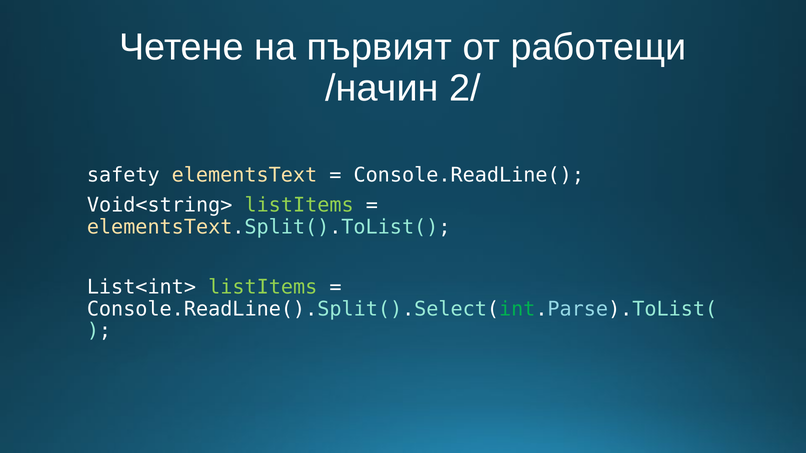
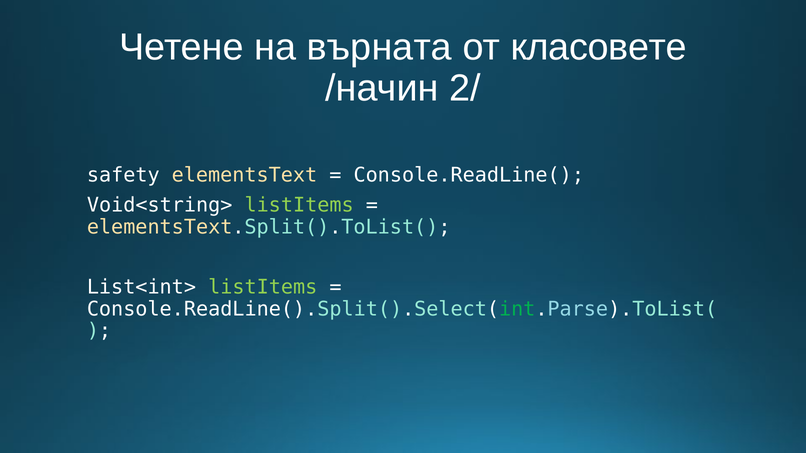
първият: първият -> върната (379, 47)
работещи: работещи -> класовете (599, 47)
